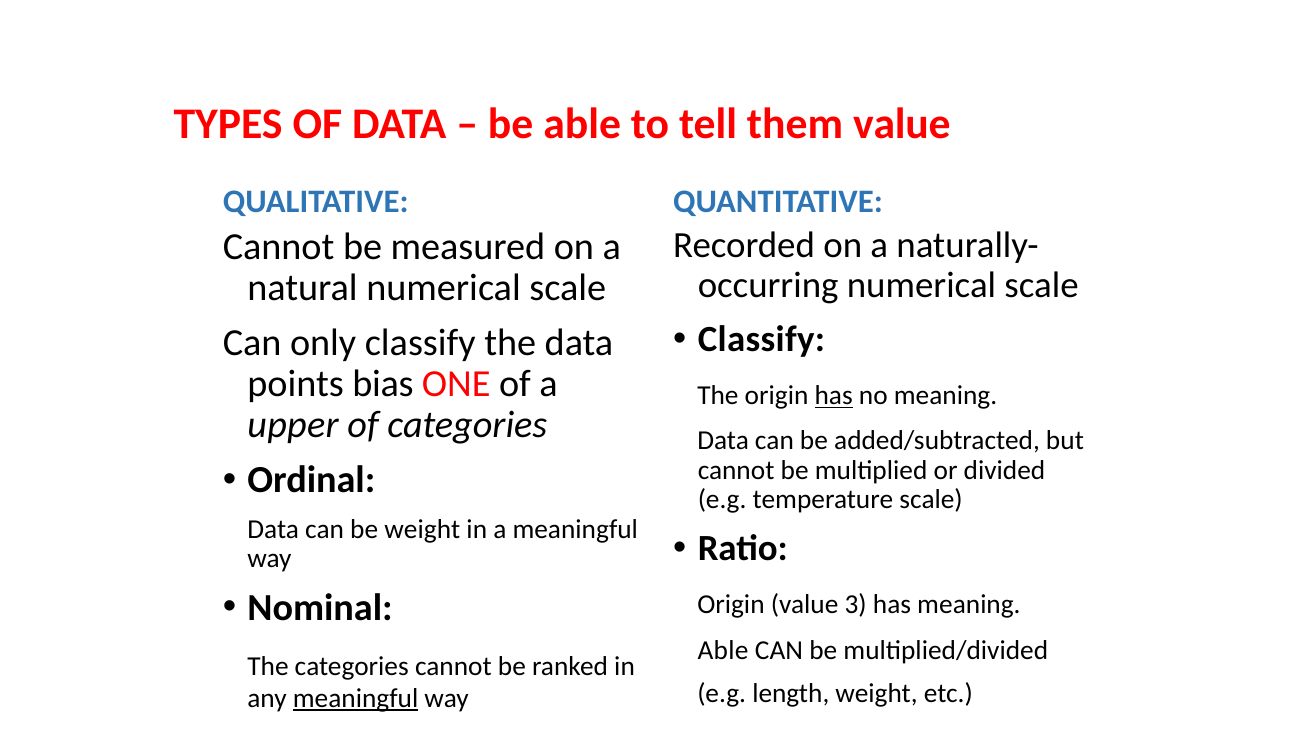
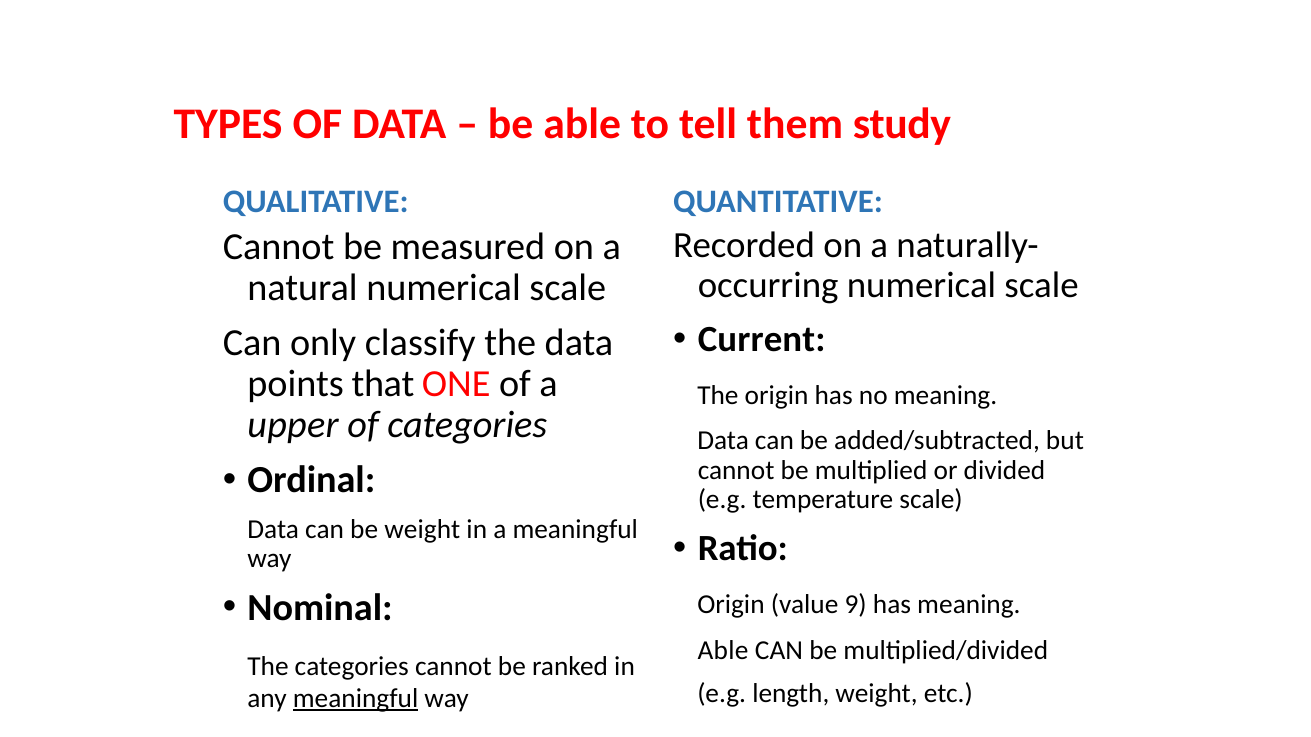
them value: value -> study (902, 124)
Classify: Classify -> Current (762, 339)
bias: bias -> that (383, 384)
has underline: present -> none (834, 396)
3: 3 -> 9 (856, 605)
